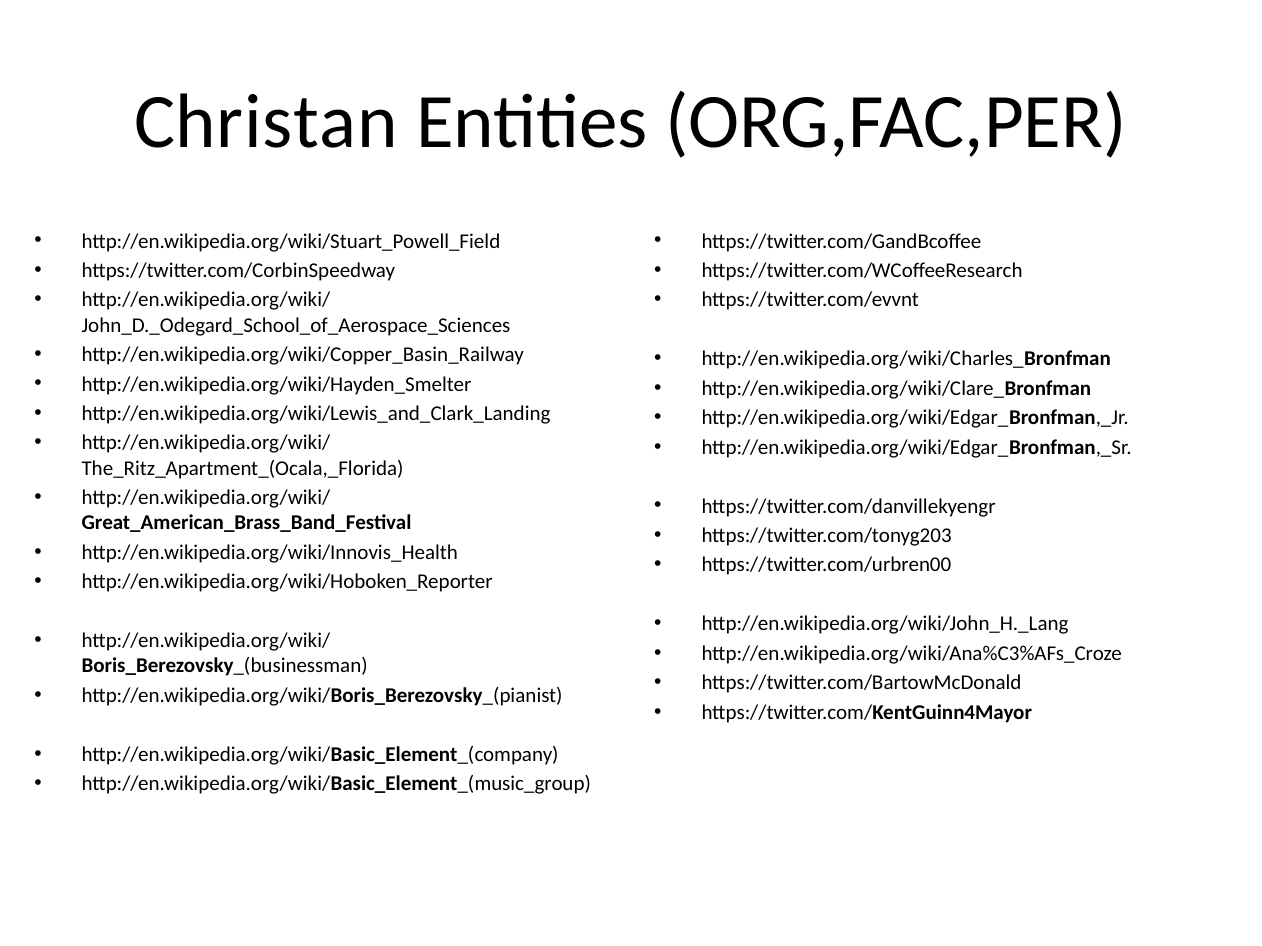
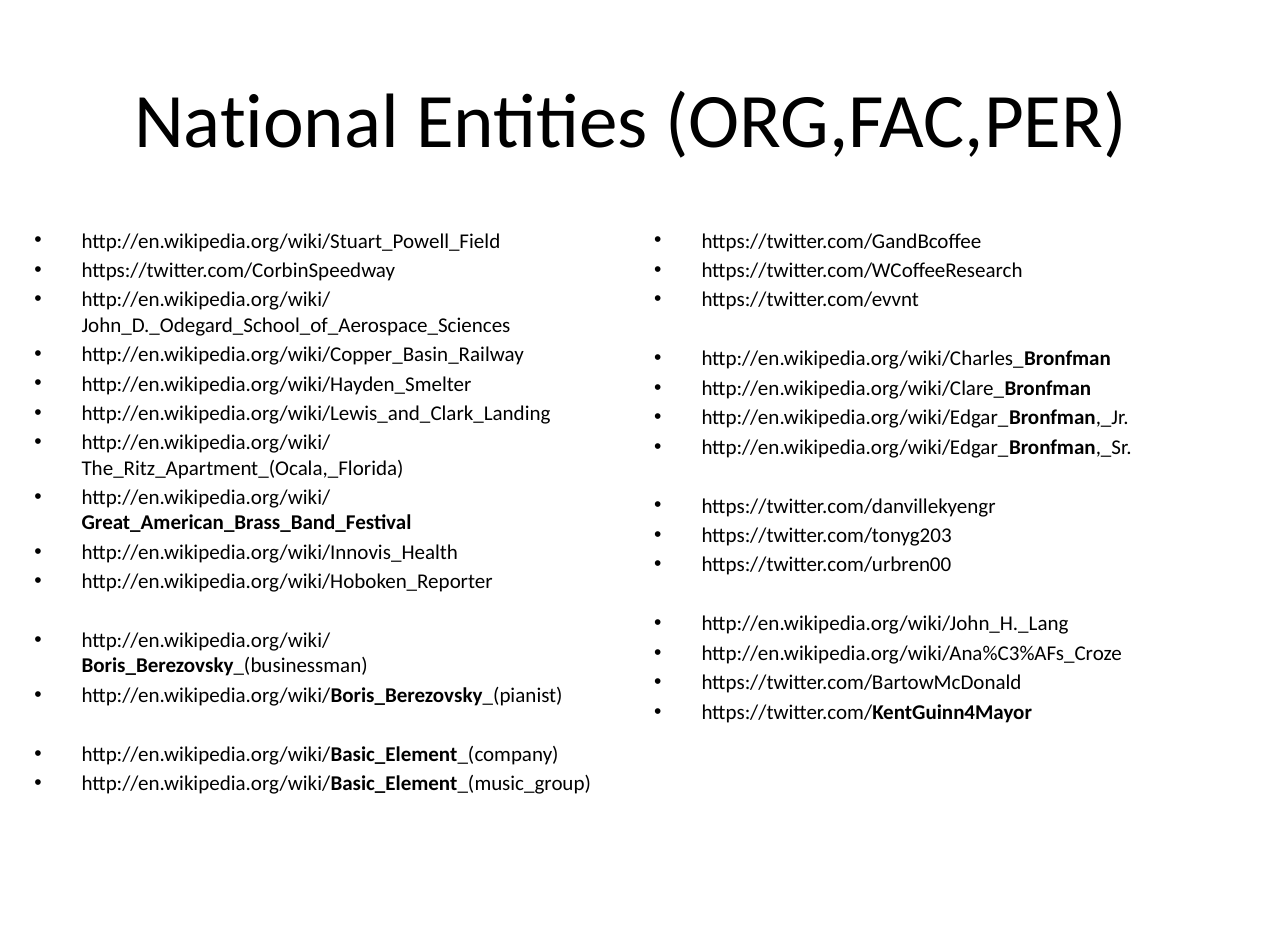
Christan: Christan -> National (266, 122)
